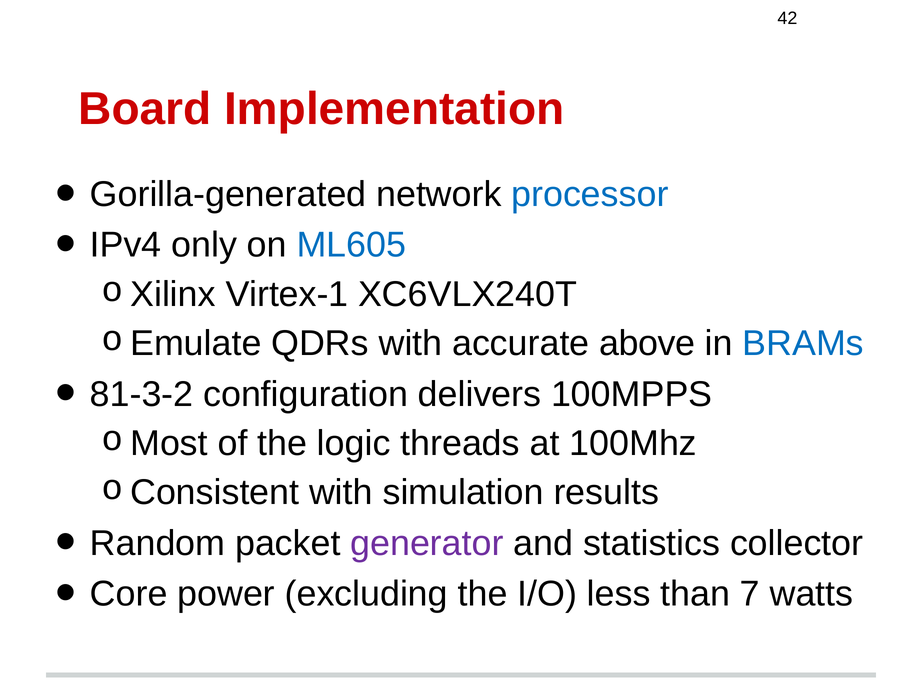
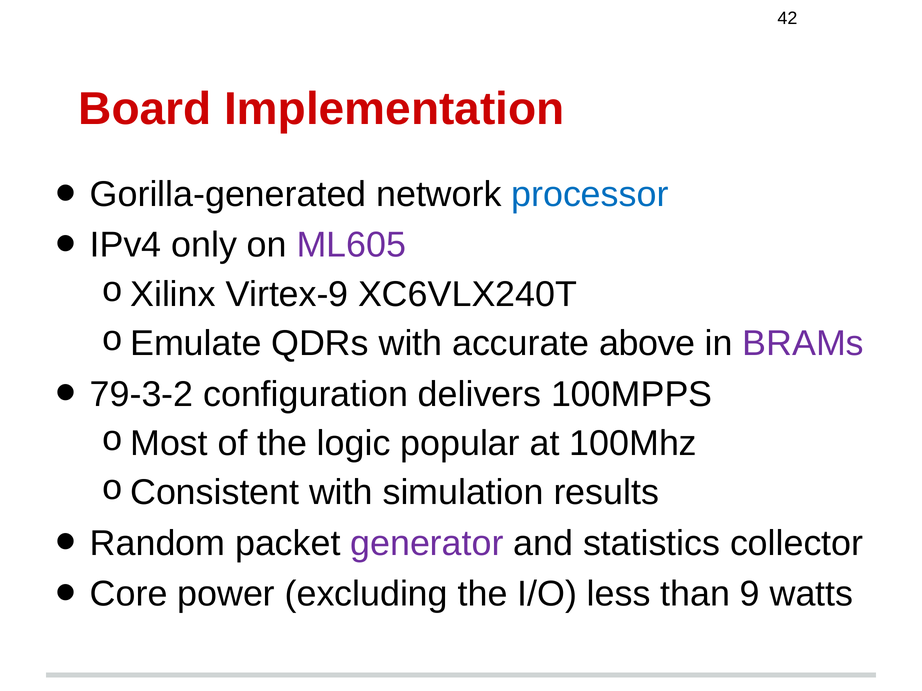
ML605 colour: blue -> purple (351, 245)
Virtex-1: Virtex-1 -> Virtex-9 (287, 295)
BRAMs colour: blue -> purple (803, 344)
81-3-2: 81-3-2 -> 79-3-2 (142, 394)
threads: threads -> popular (460, 444)
7: 7 -> 9 (750, 594)
